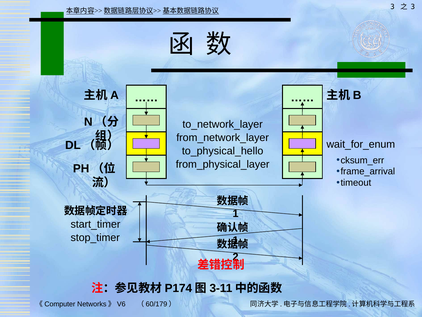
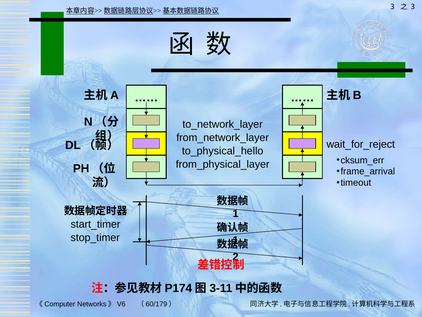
wait_for_enum: wait_for_enum -> wait_for_reject (361, 144)
